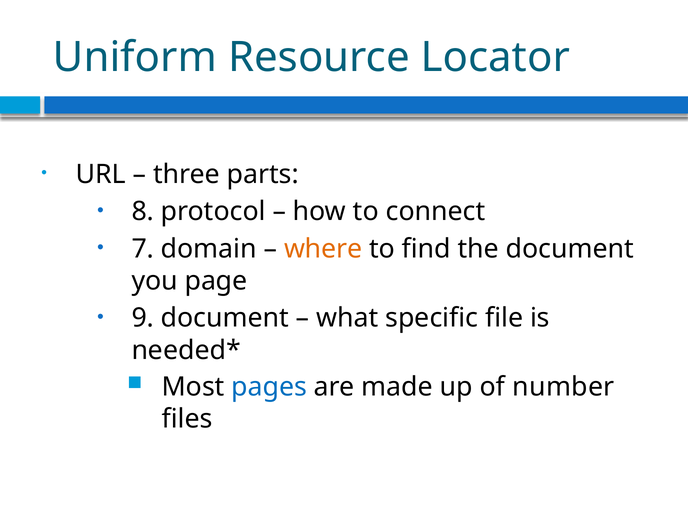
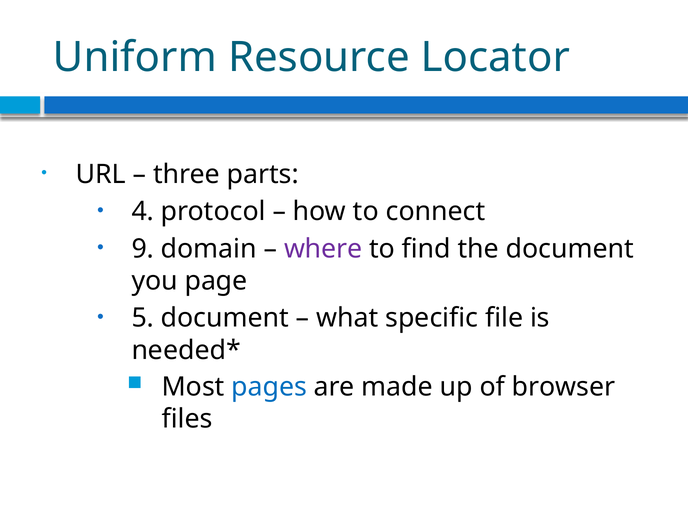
8: 8 -> 4 (143, 211)
7: 7 -> 9 (143, 249)
where colour: orange -> purple (323, 249)
9: 9 -> 5 (143, 318)
number: number -> browser (564, 387)
